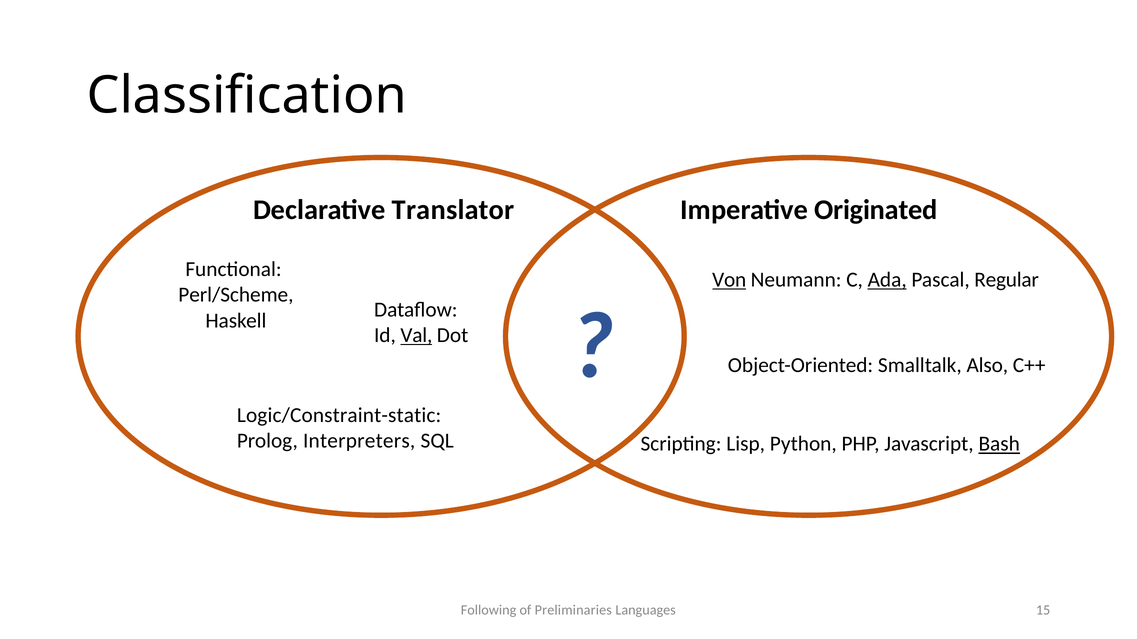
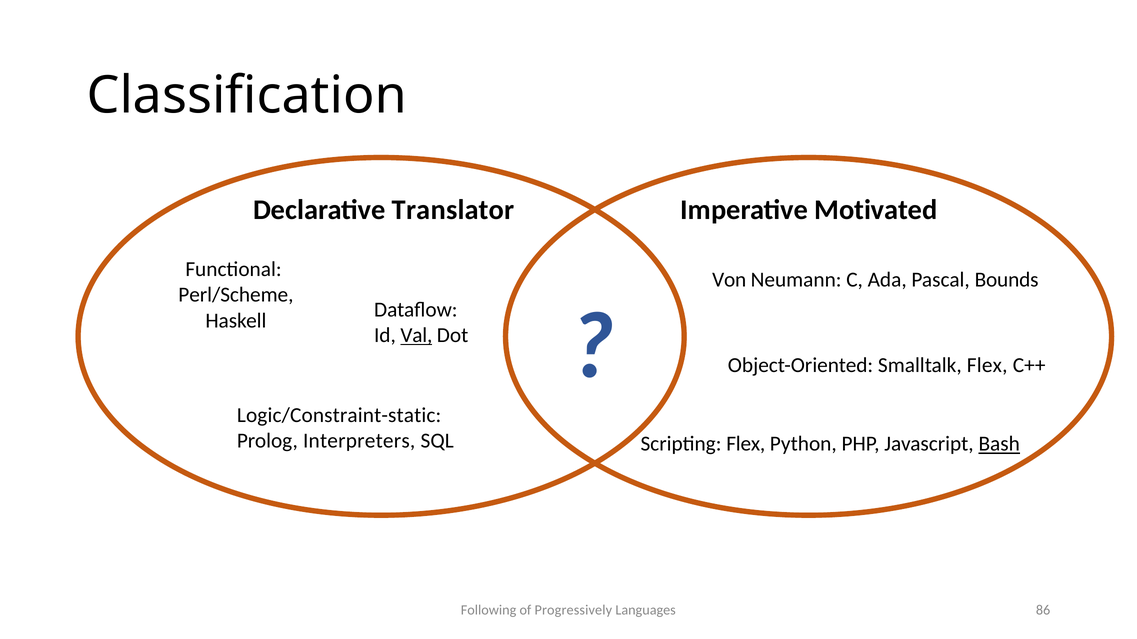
Originated: Originated -> Motivated (876, 210)
Von underline: present -> none (729, 280)
Ada underline: present -> none (887, 280)
Regular: Regular -> Bounds (1007, 280)
Smalltalk Also: Also -> Flex (987, 365)
Scripting Lisp: Lisp -> Flex (746, 444)
Preliminaries: Preliminaries -> Progressively (573, 611)
15: 15 -> 86 (1043, 611)
